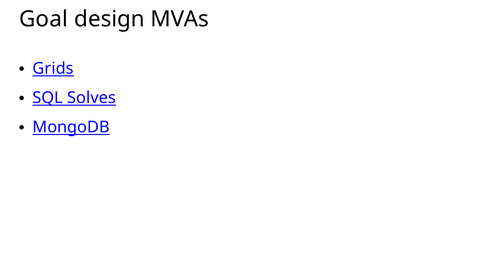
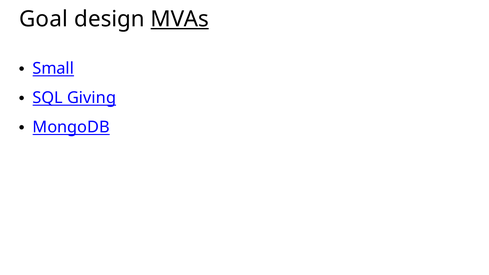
MVAs underline: none -> present (180, 19)
Grids: Grids -> Small (53, 68)
Solves: Solves -> Giving (92, 98)
